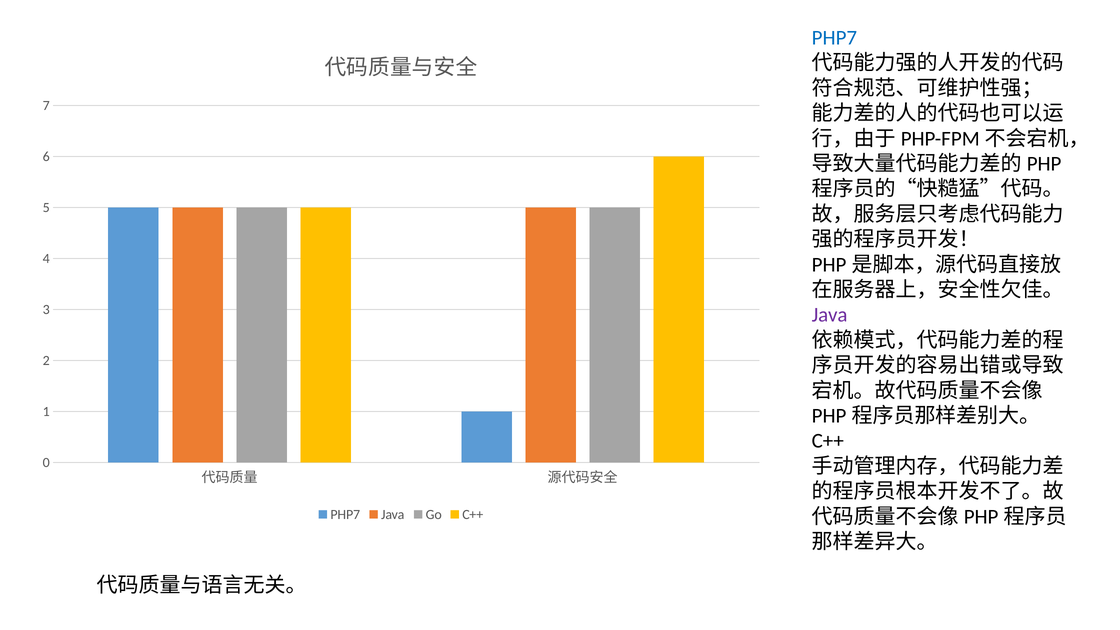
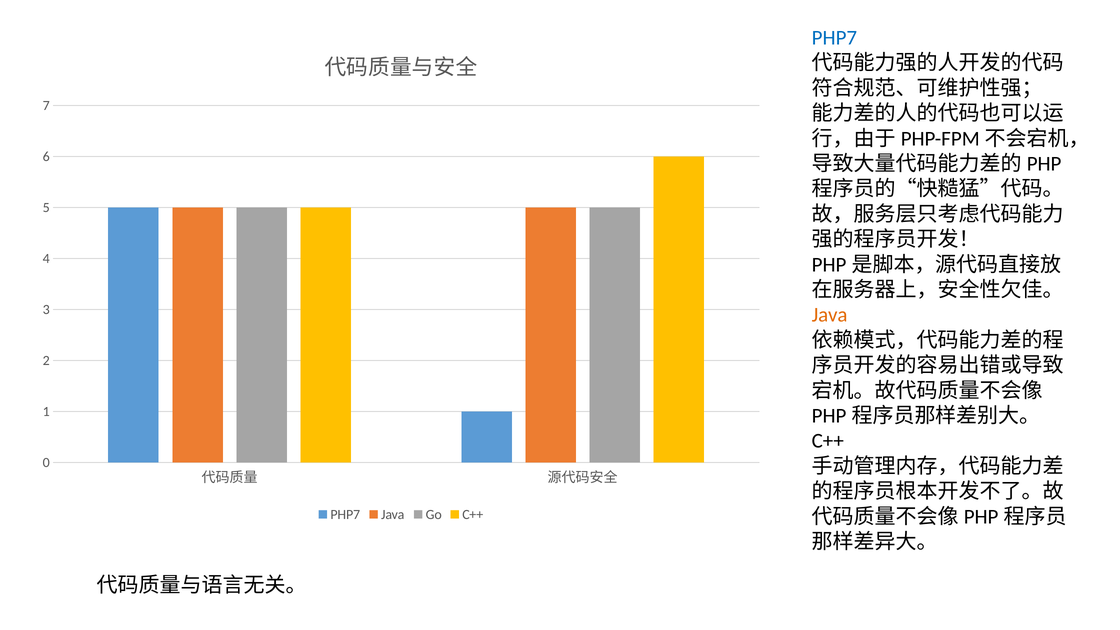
Java colour: purple -> orange (830, 315)
